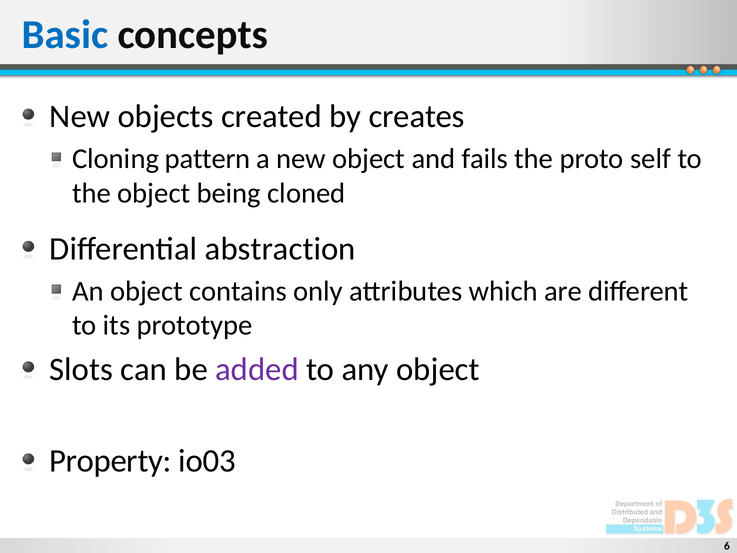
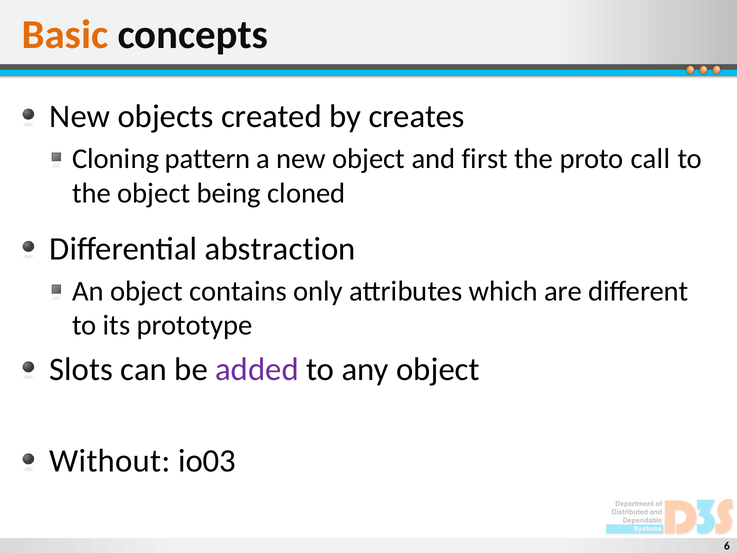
Basic colour: blue -> orange (65, 35)
fails: fails -> first (485, 159)
self: self -> call (650, 159)
Property: Property -> Without (110, 461)
